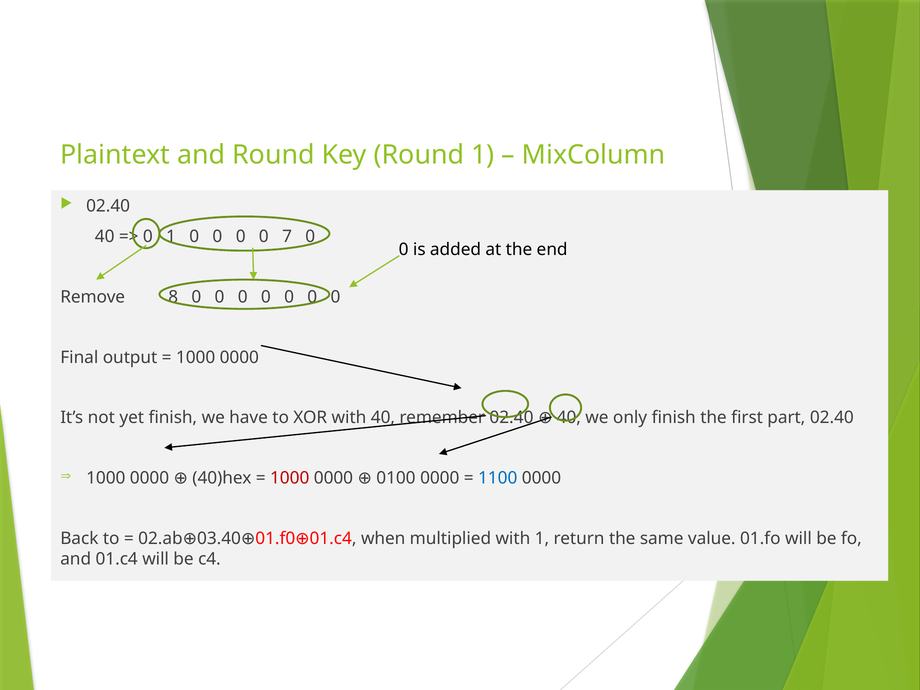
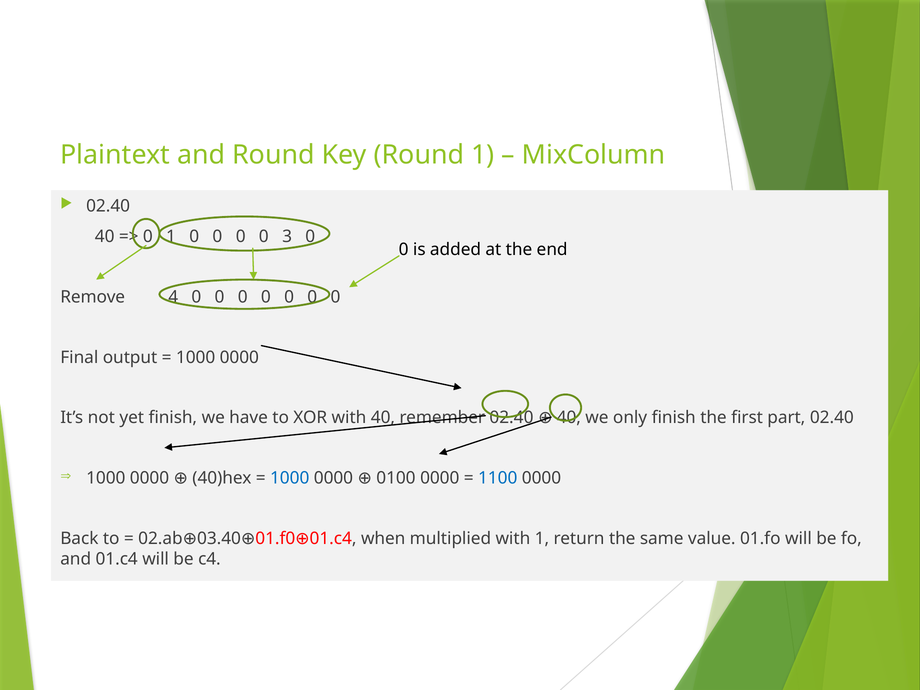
7: 7 -> 3 (287, 237)
8: 8 -> 4 (173, 297)
1000 colour: red -> blue (290, 478)
